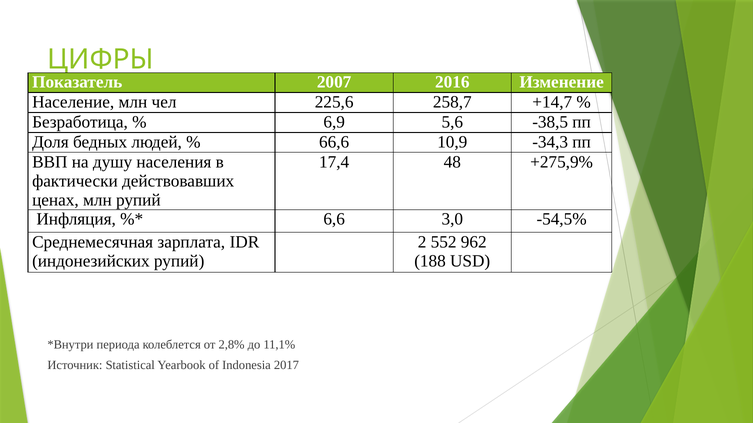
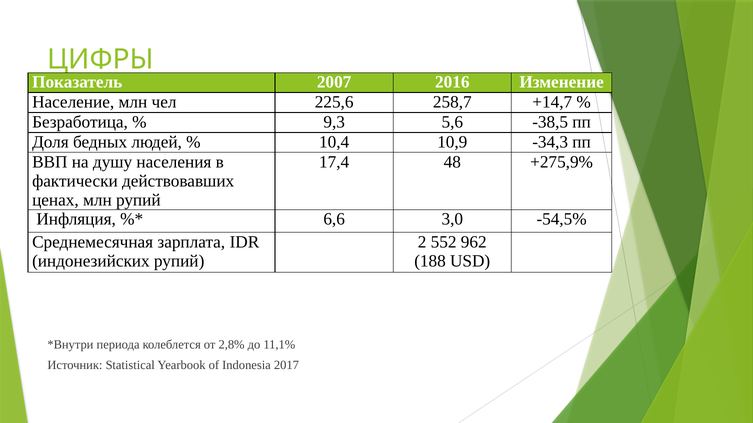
6,9: 6,9 -> 9,3 (334, 122)
66,6: 66,6 -> 10,4 (334, 142)
